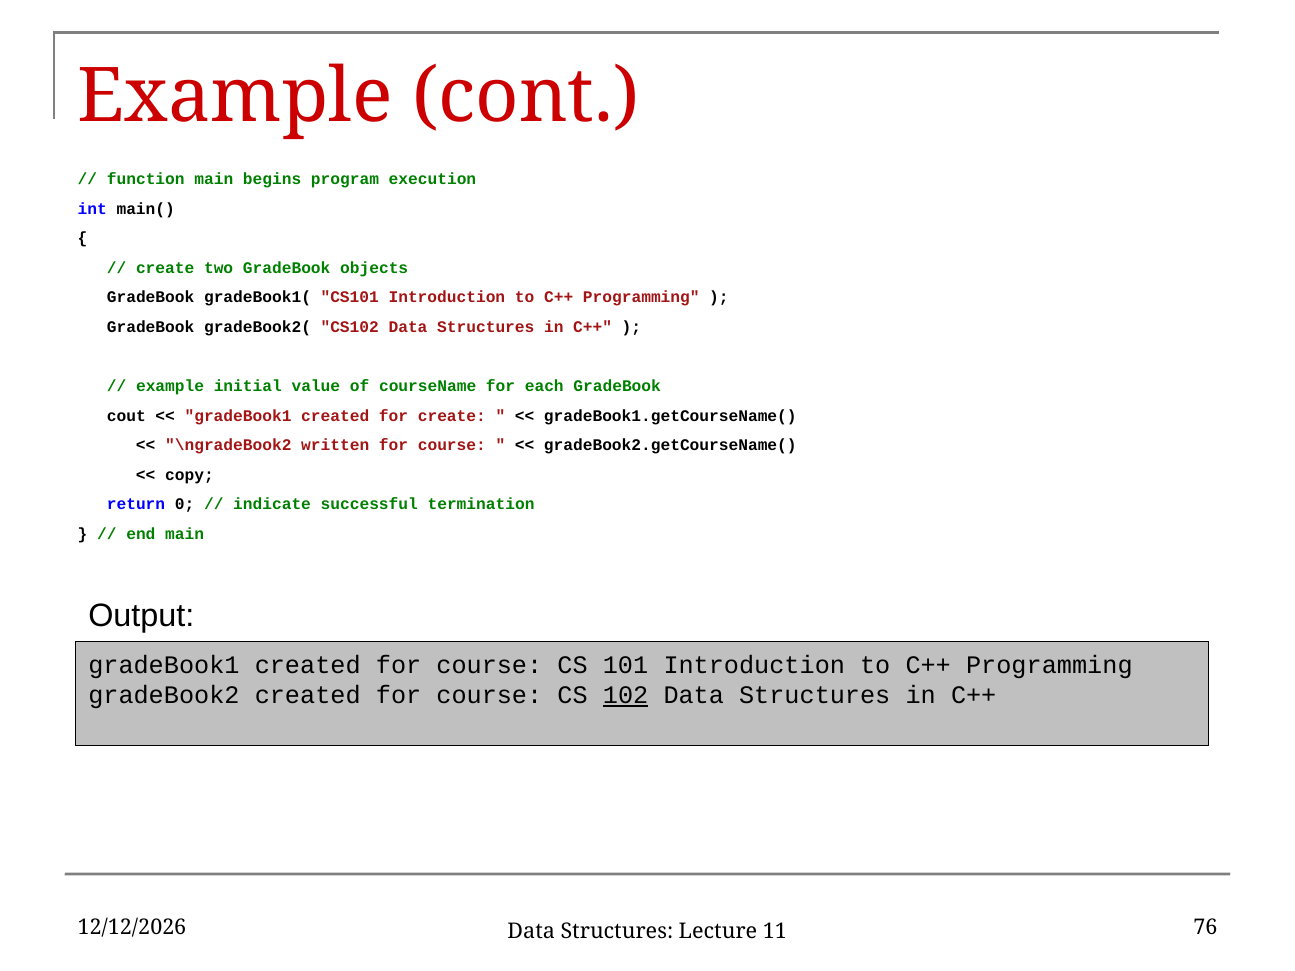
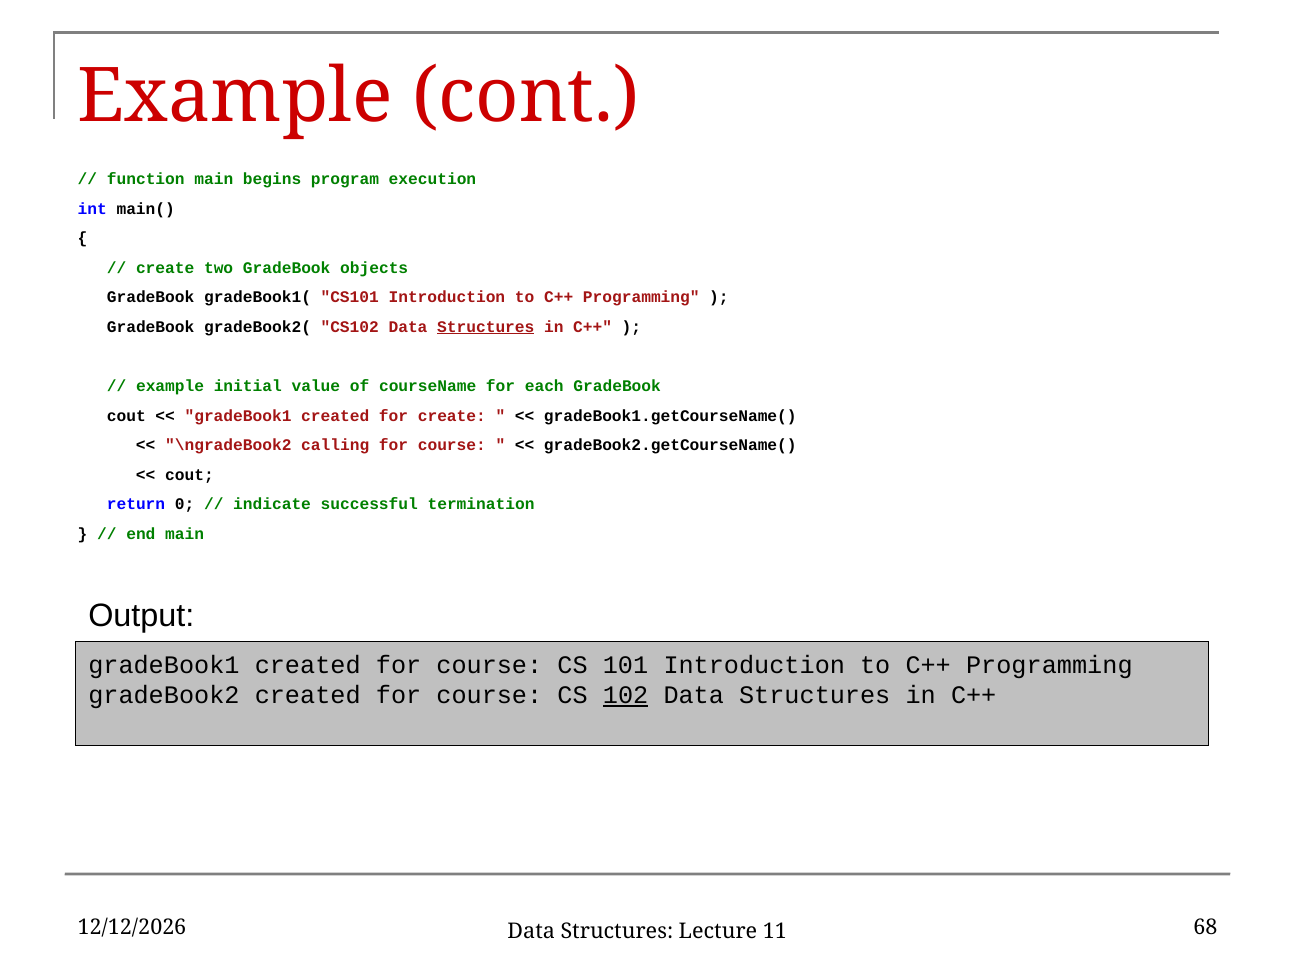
Structures underline: none -> present (486, 327)
written: written -> calling (335, 445)
copy: copy -> cout (189, 475)
76: 76 -> 68 (1205, 928)
